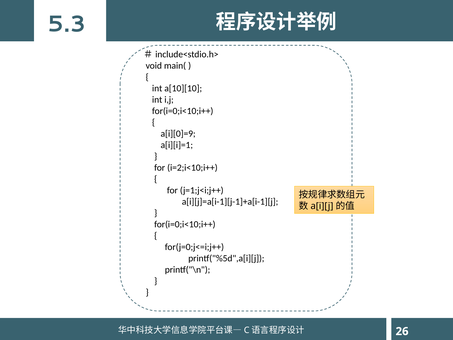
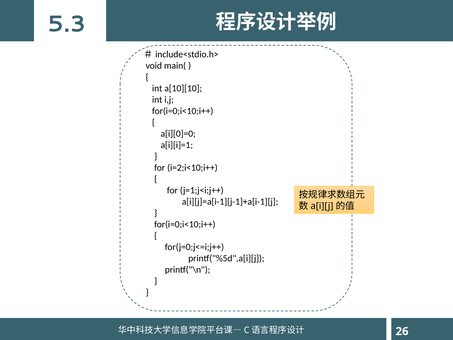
a[i][0]=9: a[i][0]=9 -> a[i][0]=0 (178, 134)
